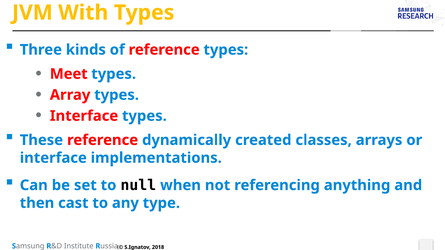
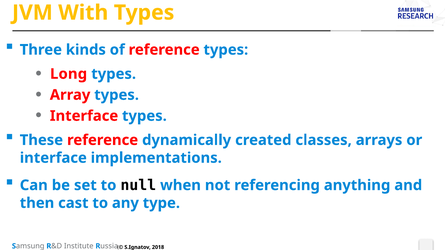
Meet: Meet -> Long (69, 74)
